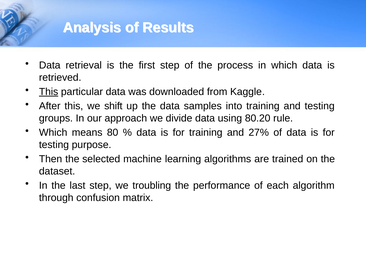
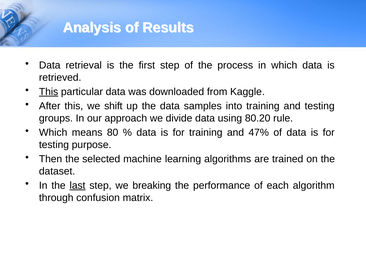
27%: 27% -> 47% (259, 132)
last underline: none -> present (78, 185)
troubling: troubling -> breaking (152, 185)
